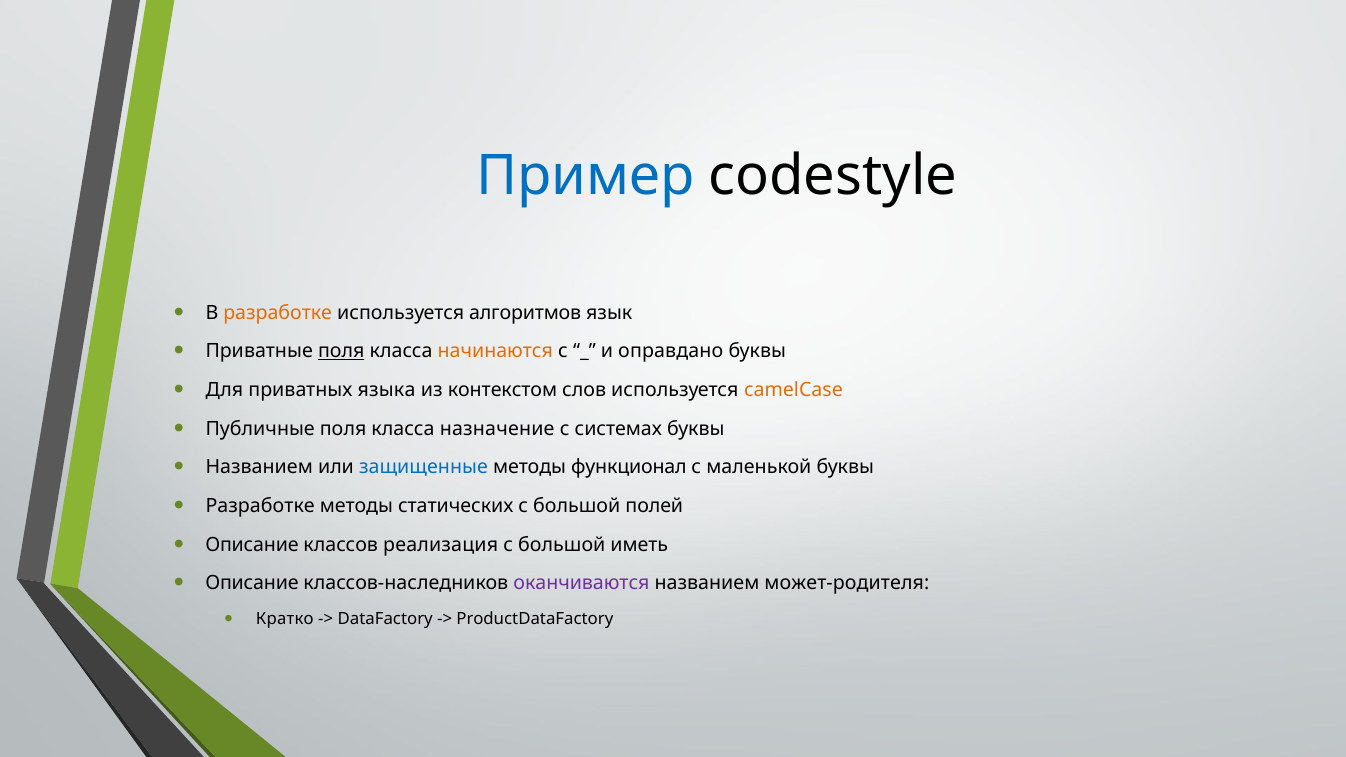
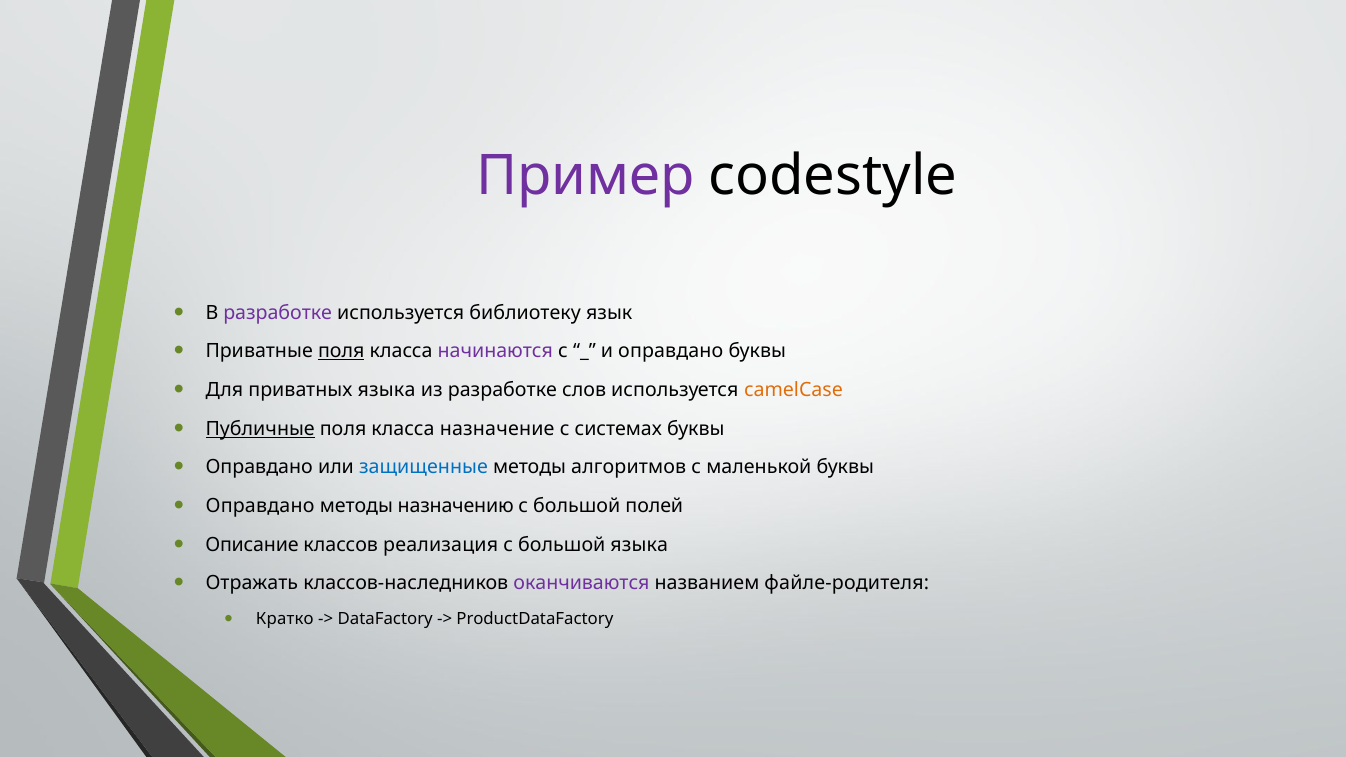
Пример colour: blue -> purple (585, 176)
разработке colour: orange -> purple (278, 313)
алгоритмов: алгоритмов -> библиотеку (525, 313)
начинаются colour: orange -> purple (495, 351)
из контекстом: контекстом -> разработке (502, 390)
Публичные underline: none -> present (260, 429)
Названием: Названием -> Оправдано (259, 467)
функционал: функционал -> алгоритмов (629, 467)
Разработке: Разработке -> Оправдано (260, 506)
статических: статических -> назначению (456, 506)
большой иметь: иметь -> языка (639, 545)
Описание: Описание -> Отражать (252, 584)
может-родителя: может-родителя -> файле-родителя (847, 584)
